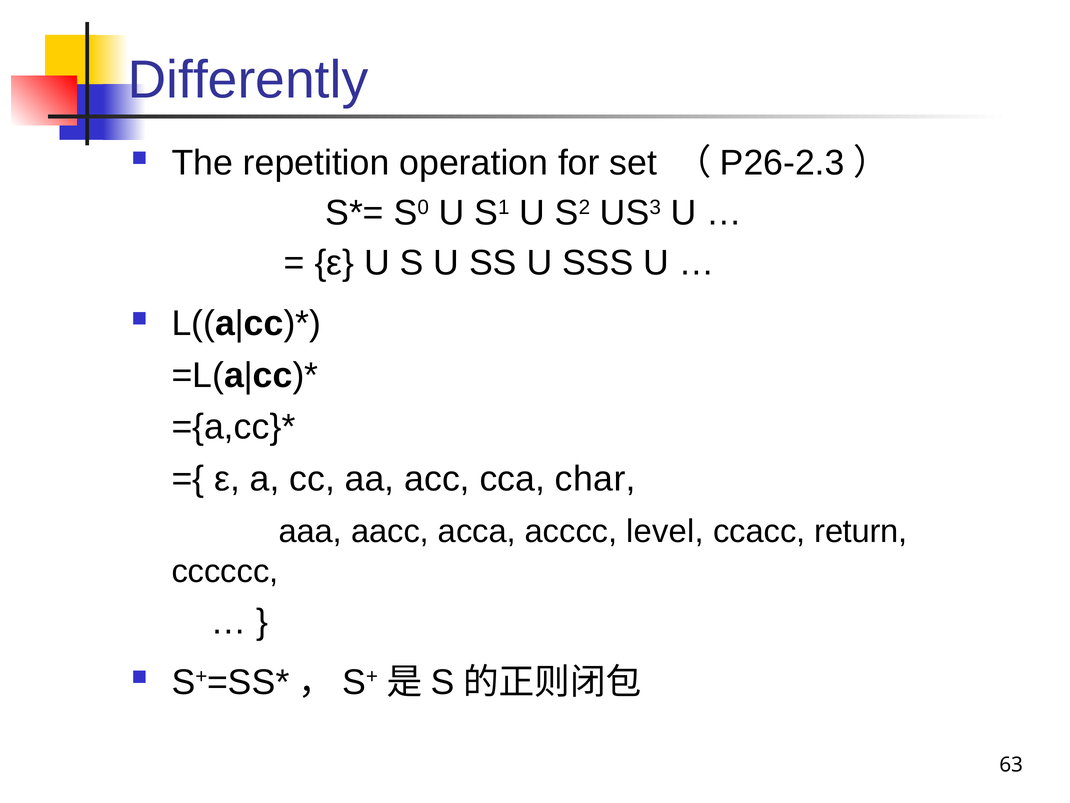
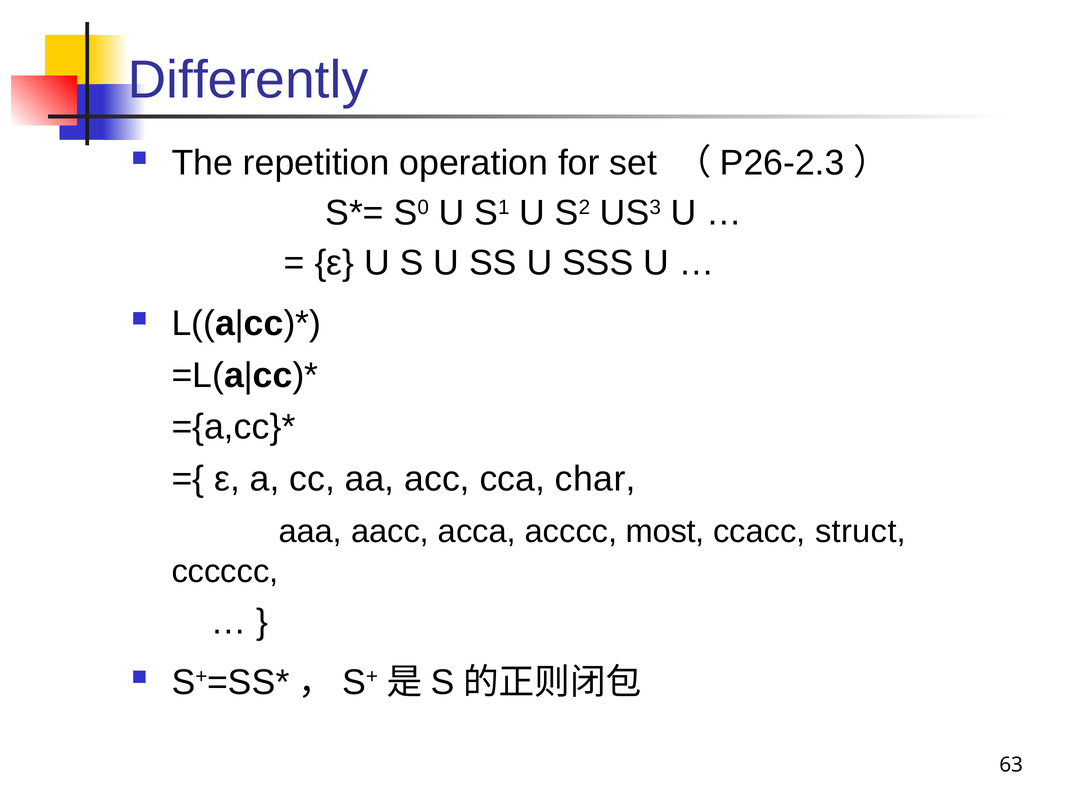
level: level -> most (665, 531)
return: return -> struct (861, 531)
